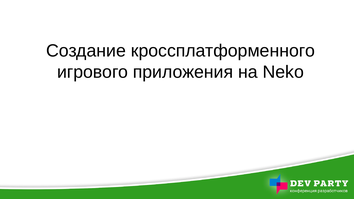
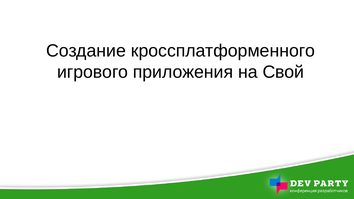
Neko: Neko -> Свой (283, 72)
